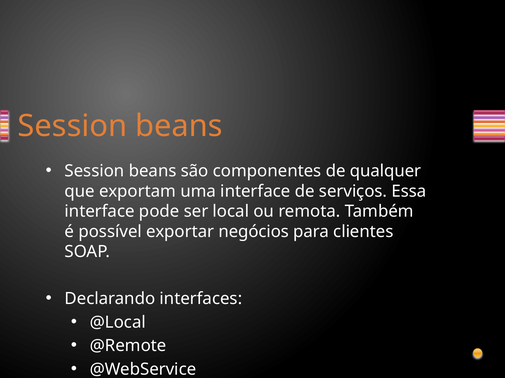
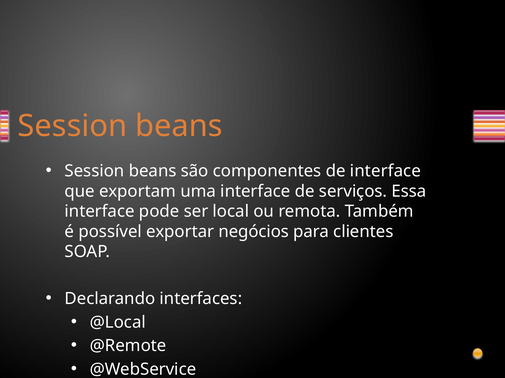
de qualquer: qualquer -> interface (385, 171)
